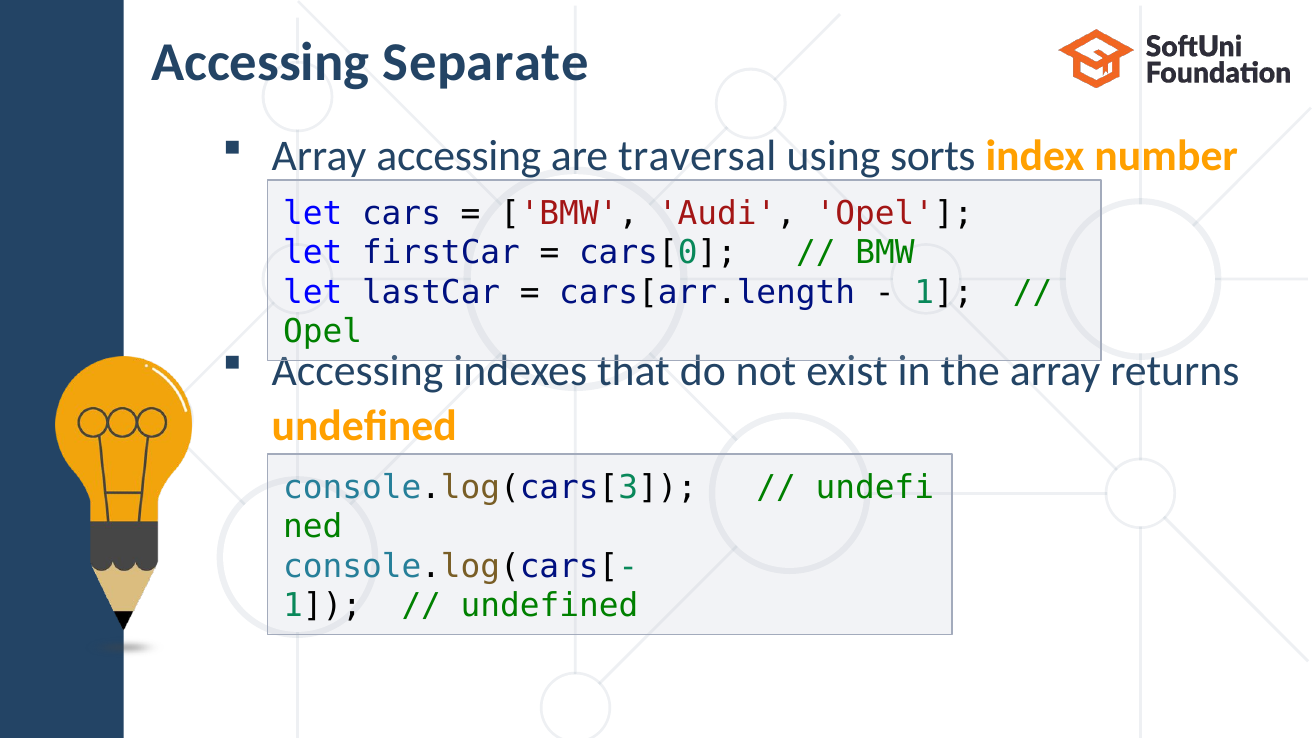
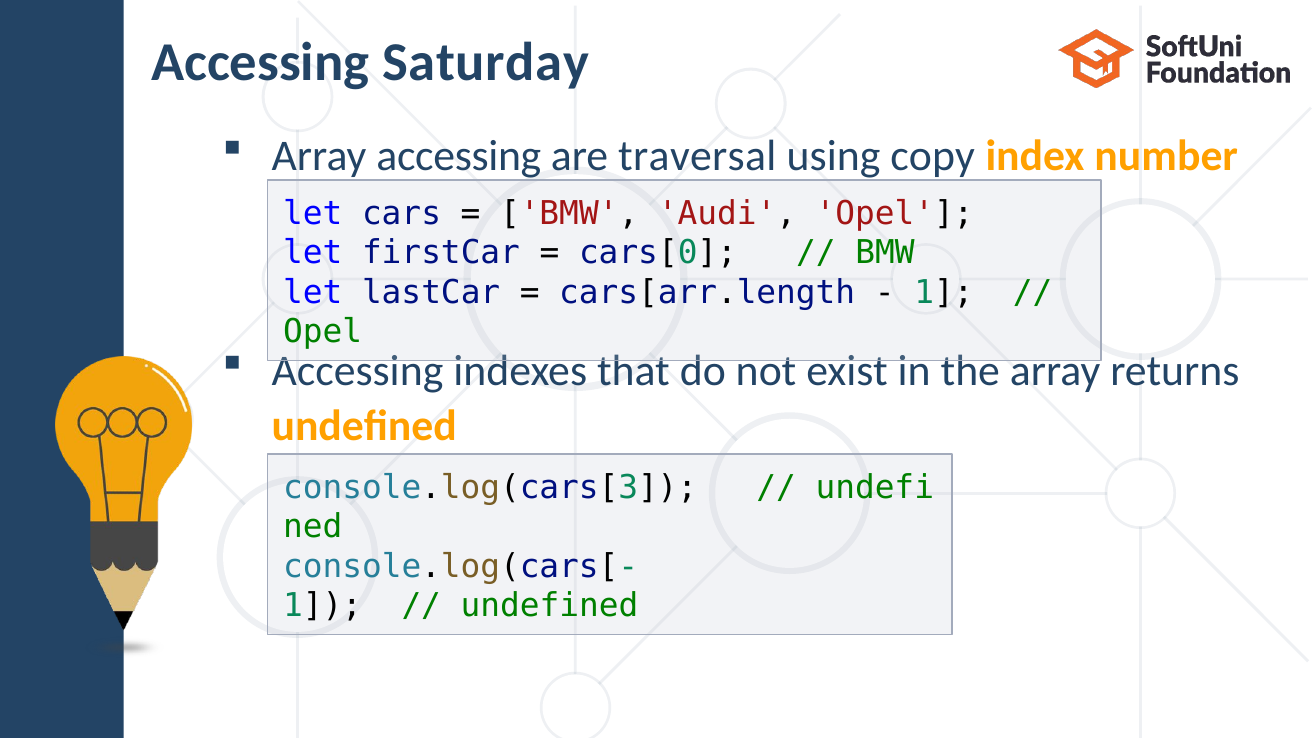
Separate: Separate -> Saturday (486, 62)
sorts: sorts -> copy (933, 156)
